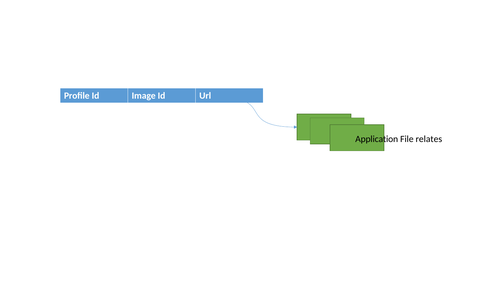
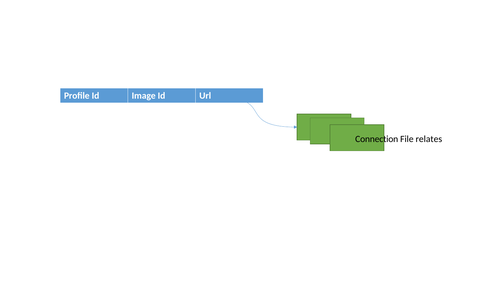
Application: Application -> Connection (377, 139)
